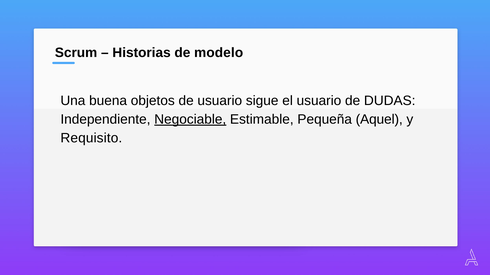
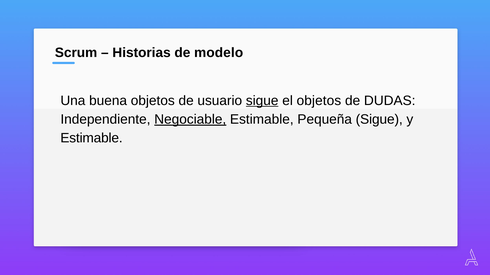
sigue underline: none -> present (262, 101)
el usuario: usuario -> objetos (319, 101)
Pequeña Aquel: Aquel -> Sigue (379, 120)
Requisito: Requisito -> Estimable (92, 138)
